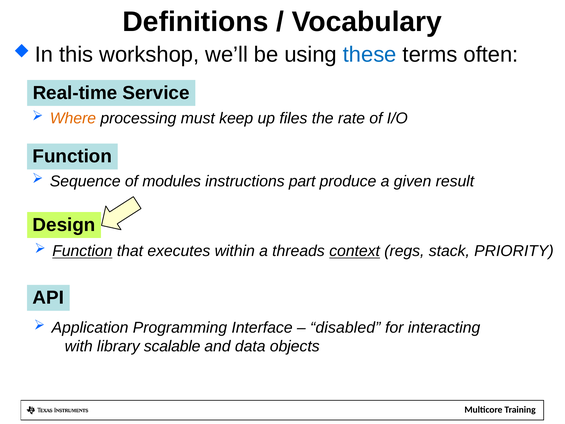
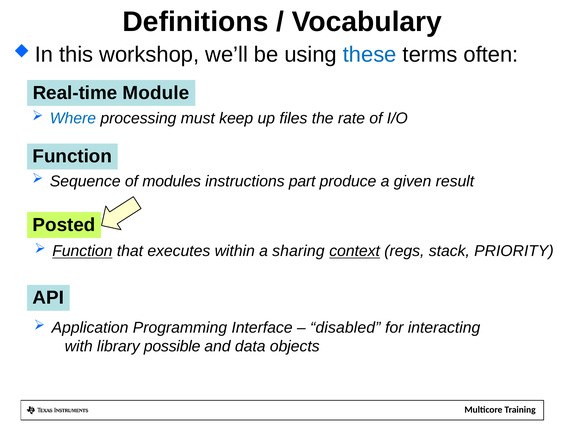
Service: Service -> Module (156, 93)
Where colour: orange -> blue (73, 118)
Design: Design -> Posted (64, 225)
threads: threads -> sharing (298, 251)
scalable: scalable -> possible (172, 346)
